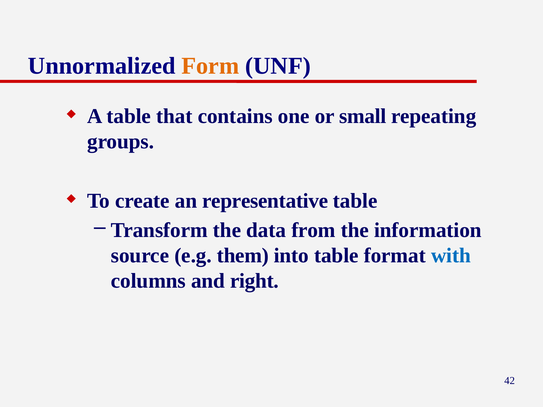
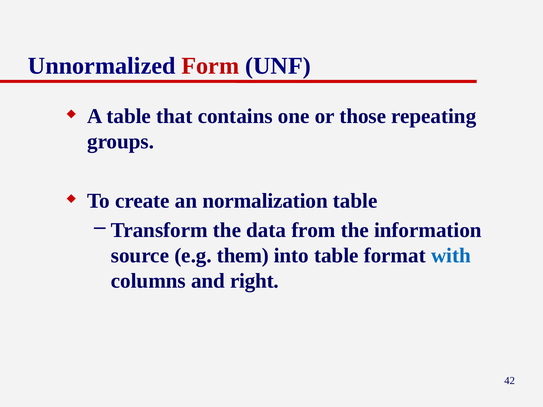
Form colour: orange -> red (210, 66)
small: small -> those (363, 116)
representative: representative -> normalization (265, 201)
